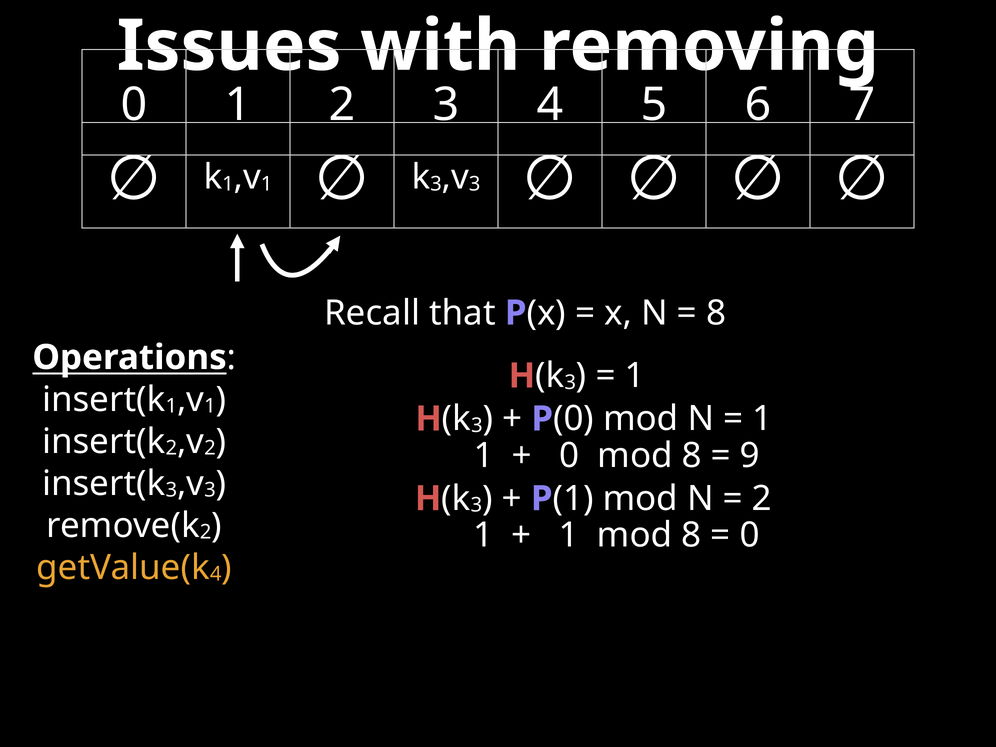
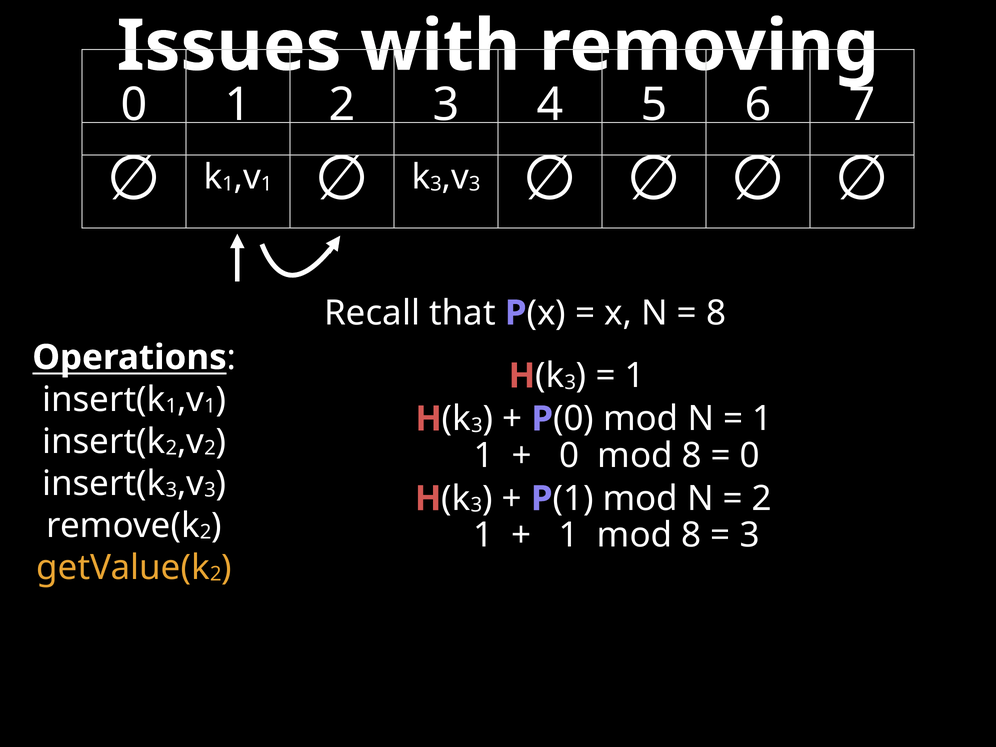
9: 9 -> 0 (750, 455)
0: 0 -> 3 (750, 535)
4: 4 -> 2 (216, 574)
